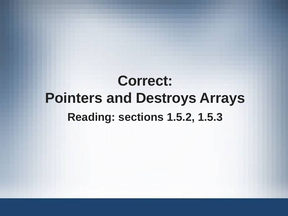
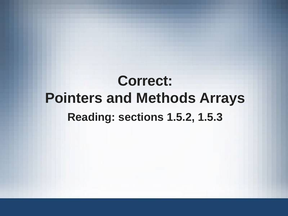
Destroys: Destroys -> Methods (166, 98)
